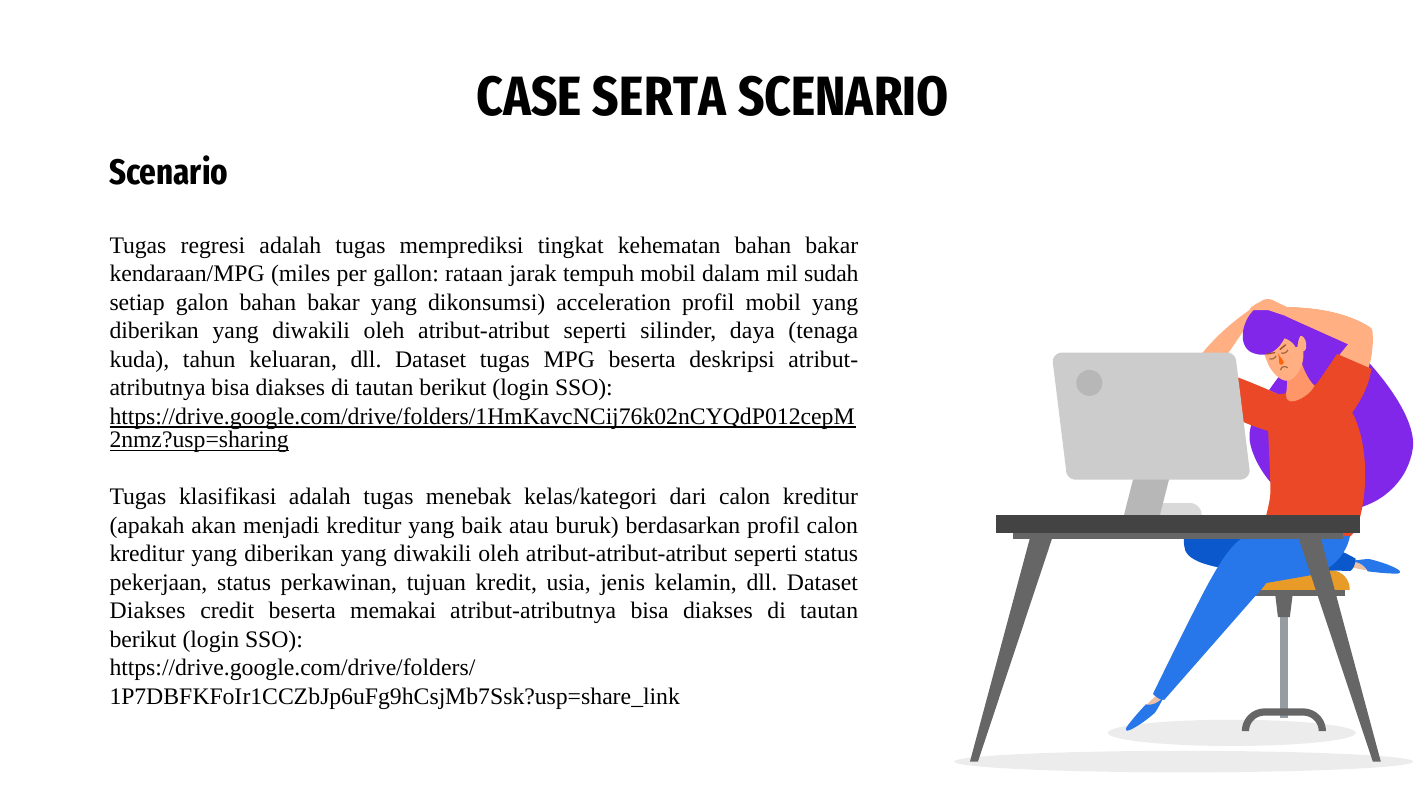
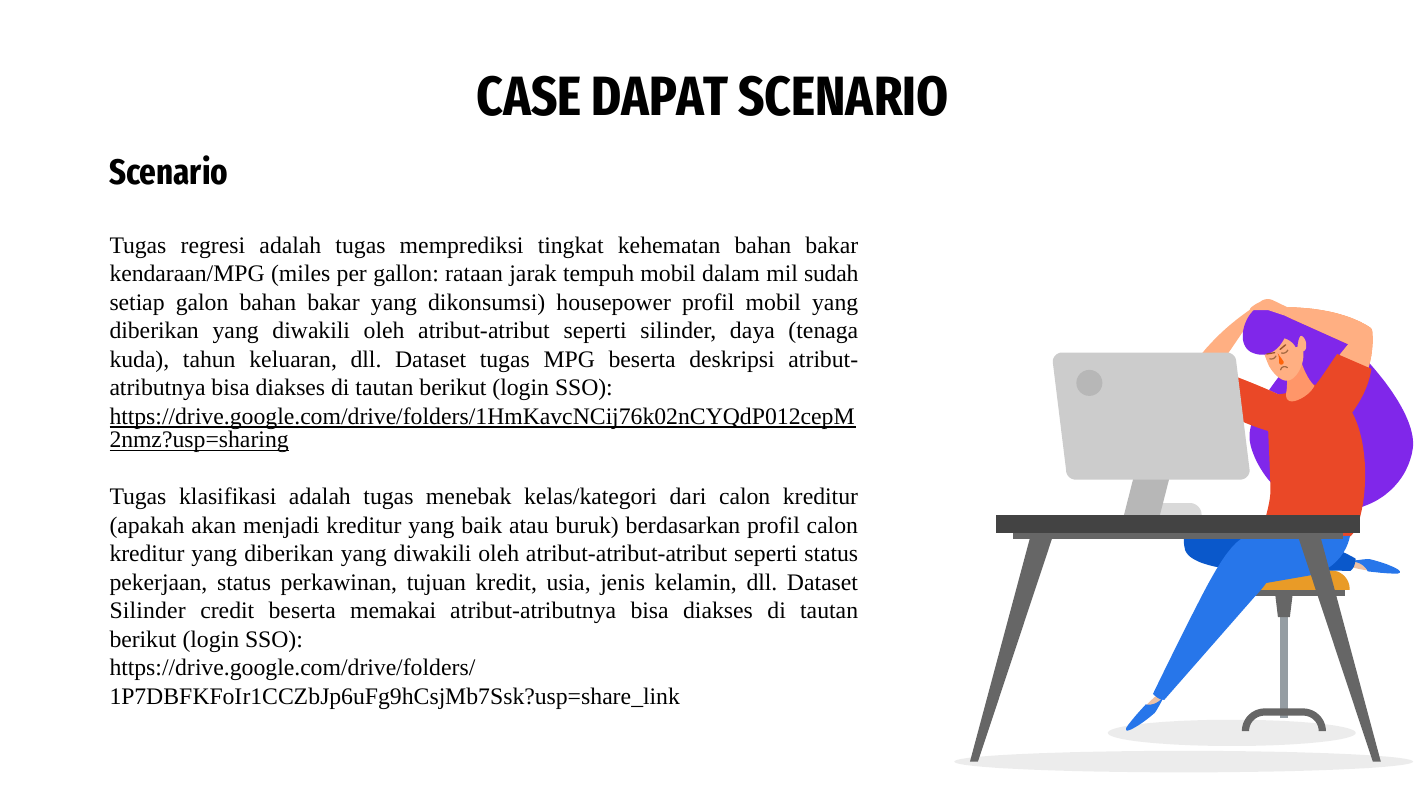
SERTA: SERTA -> DAPAT (660, 97)
acceleration: acceleration -> housepower (614, 303)
Diakses: Diakses -> Silinder (148, 611)
